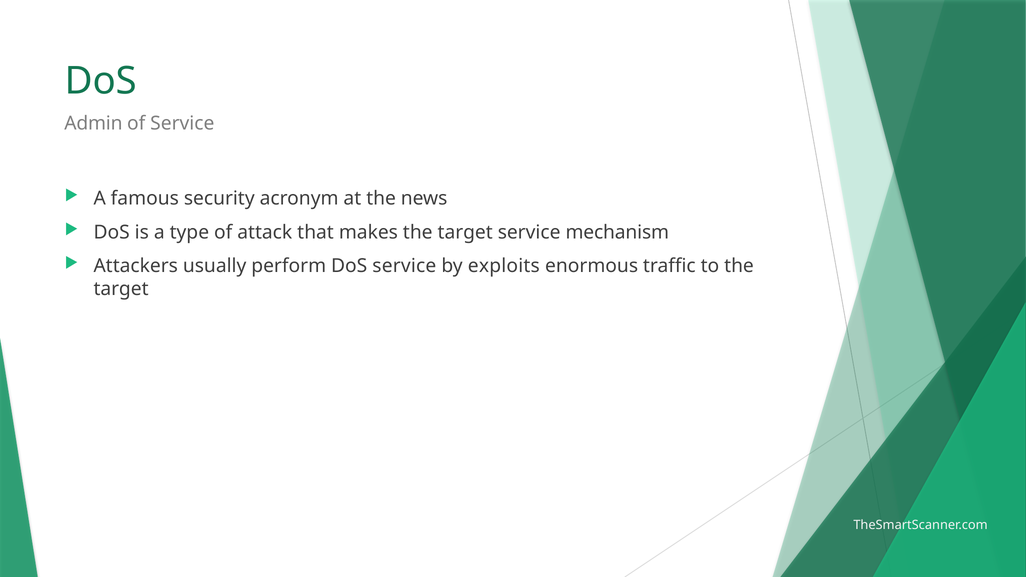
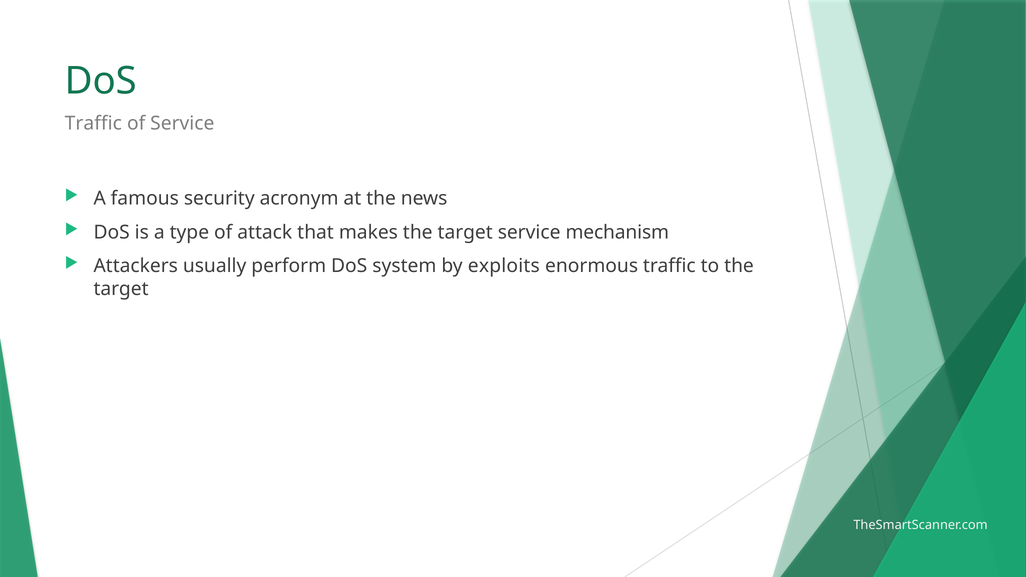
Admin: Admin -> Traffic (93, 124)
DoS service: service -> system (404, 266)
